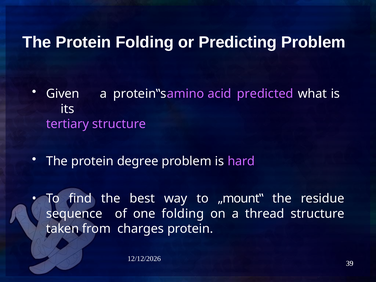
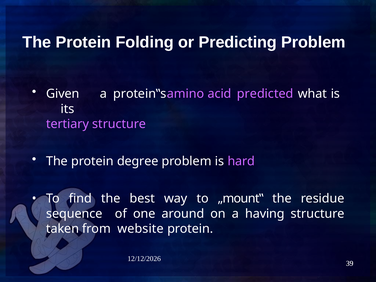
one folding: folding -> around (183, 214)
thread: thread -> having (265, 214)
charges: charges -> website (141, 229)
